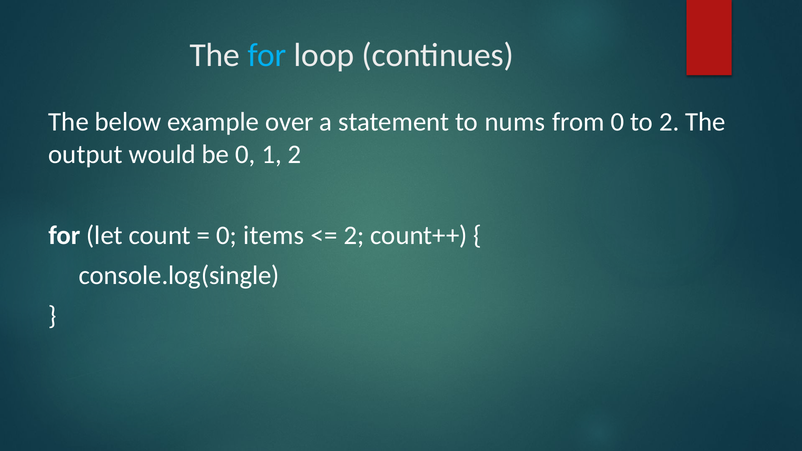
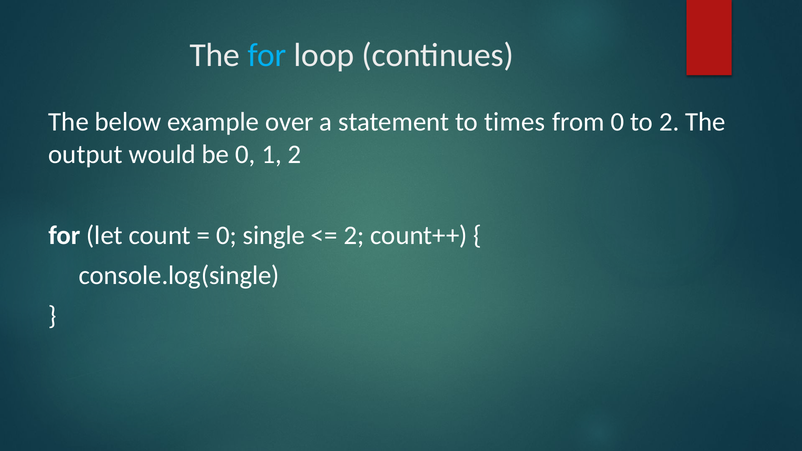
nums: nums -> times (515, 122)
items: items -> single (274, 235)
